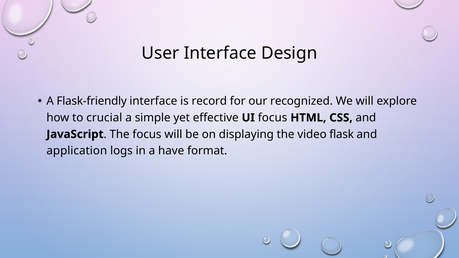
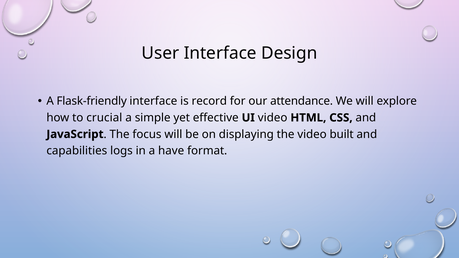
recognized: recognized -> attendance (302, 101)
UI focus: focus -> video (273, 118)
flask: flask -> built (342, 134)
application: application -> capabilities (77, 151)
